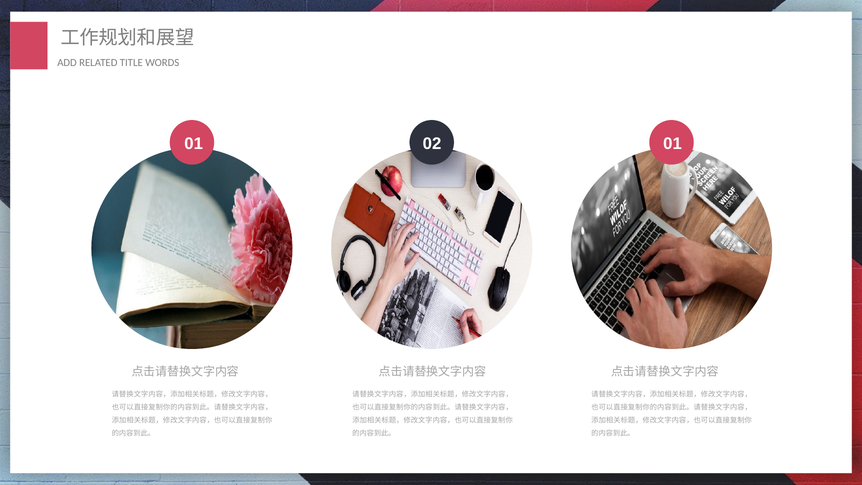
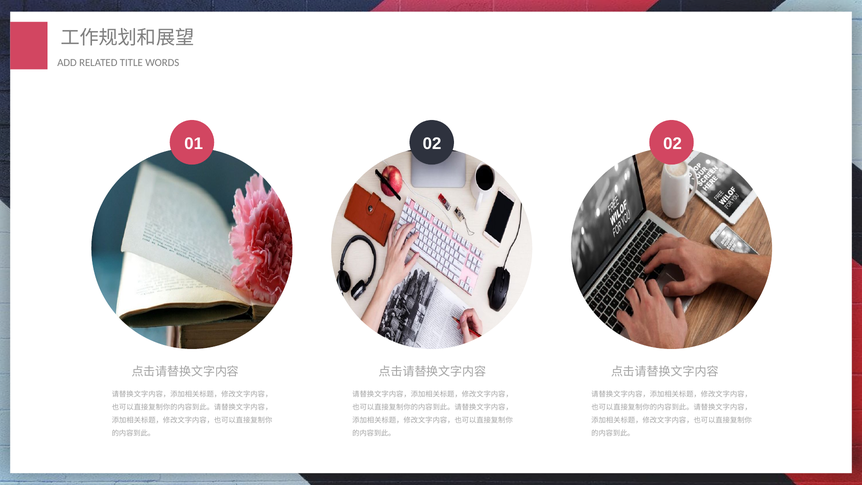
02 01: 01 -> 02 (673, 143)
